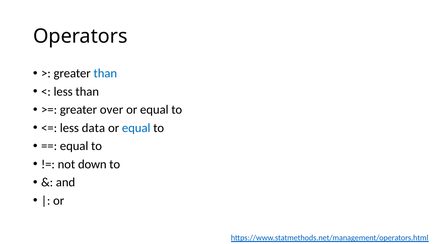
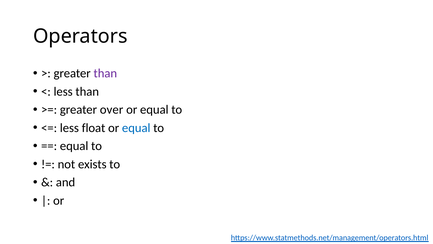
than colour: blue -> purple (105, 73)
data: data -> float (94, 128)
down: down -> exists (92, 164)
